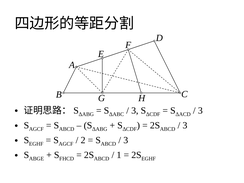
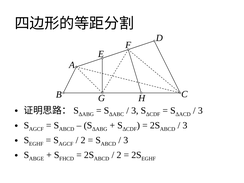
1: 1 -> 2 (119, 155)
